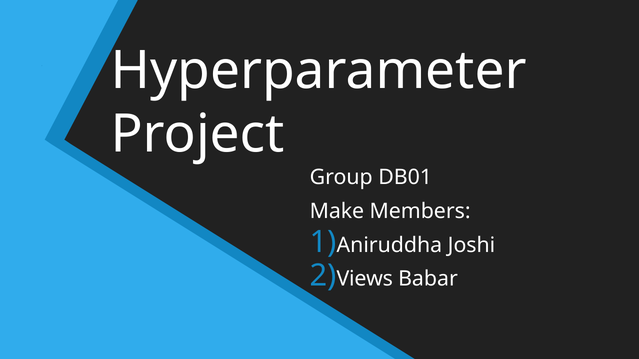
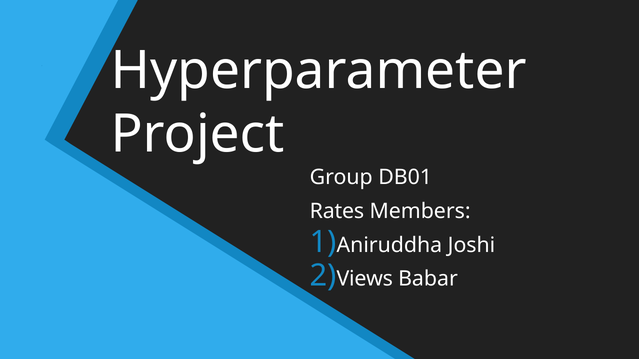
Make: Make -> Rates (337, 211)
